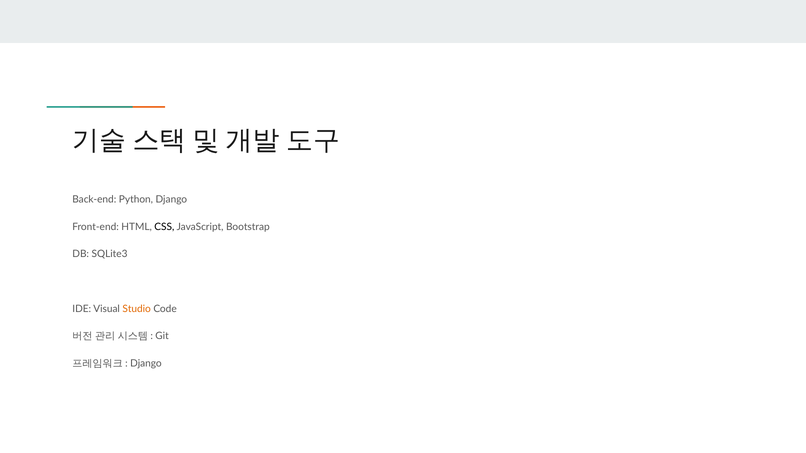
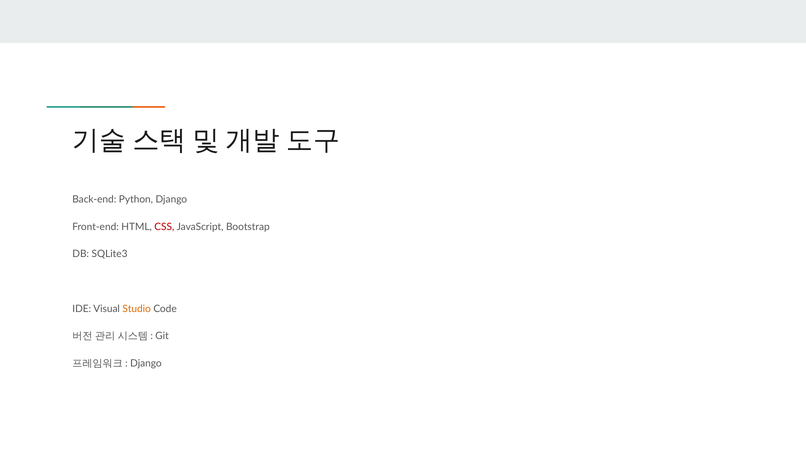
CSS colour: black -> red (164, 227)
